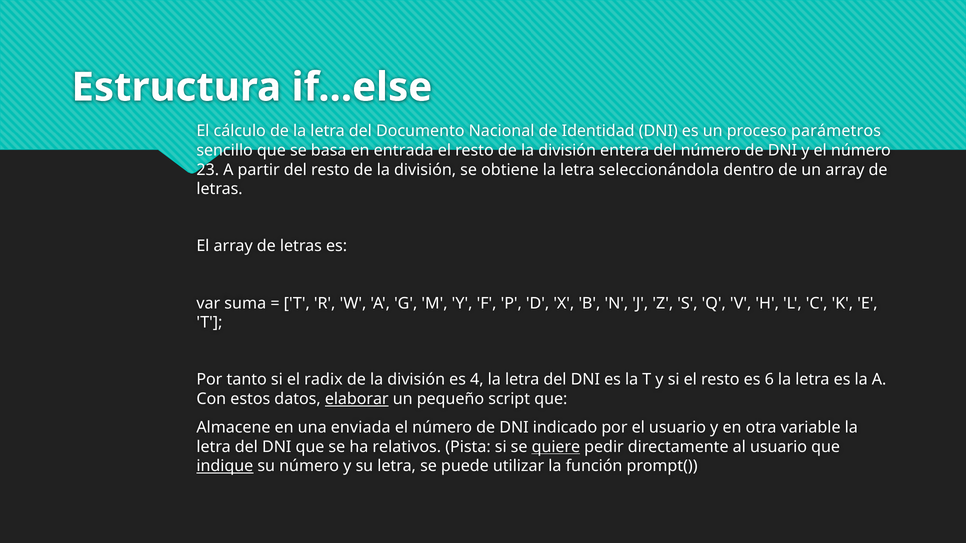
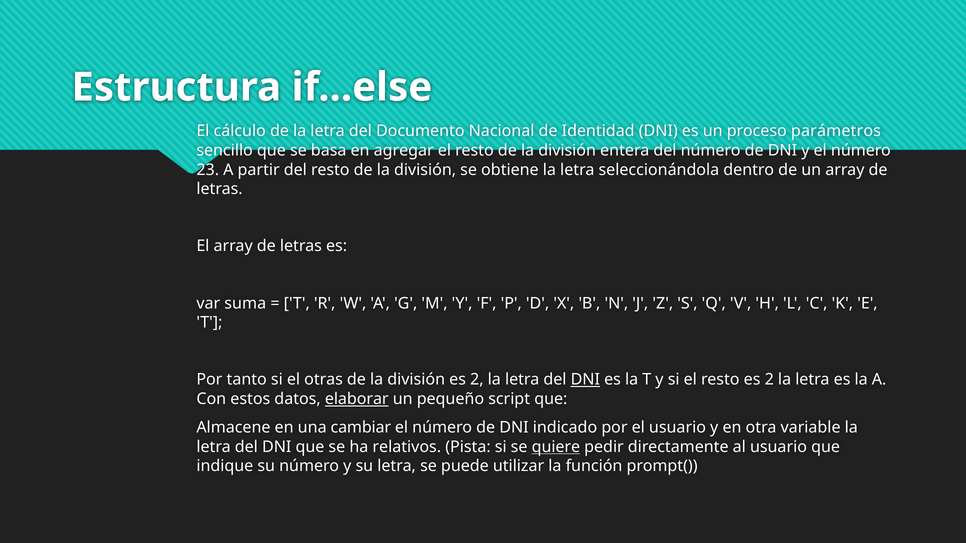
entrada: entrada -> agregar (404, 151)
radix: radix -> otras (324, 380)
división es 4: 4 -> 2 (477, 380)
DNI underline: none -> present (585, 380)
resto es 6: 6 -> 2 (769, 380)
enviada: enviada -> cambiar (361, 428)
indique underline: present -> none (225, 466)
